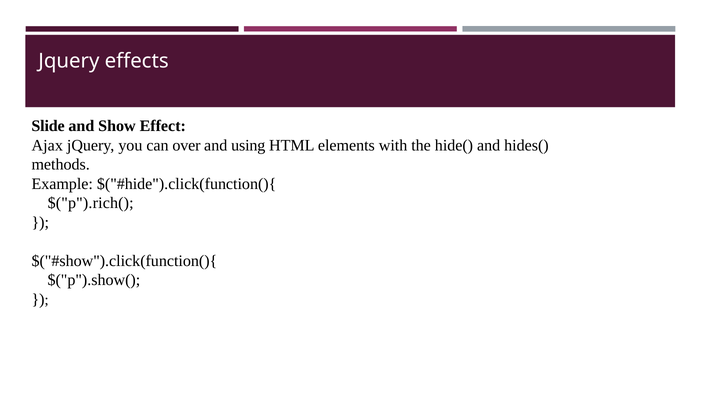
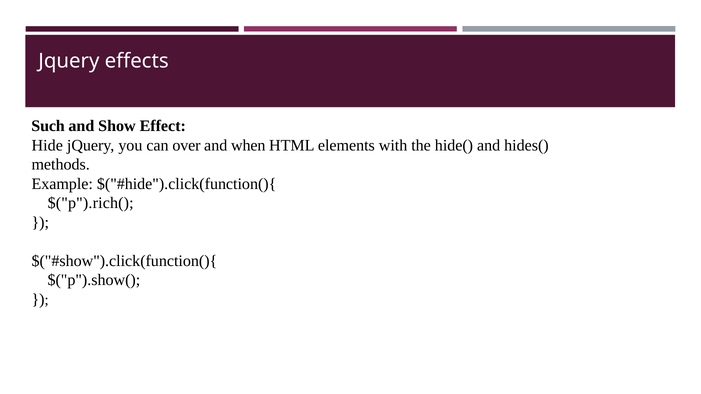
Slide: Slide -> Such (48, 126)
Ajax: Ajax -> Hide (47, 145)
using: using -> when (248, 145)
